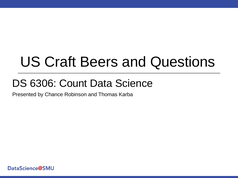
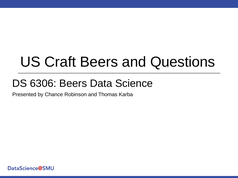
6306 Count: Count -> Beers (73, 84)
